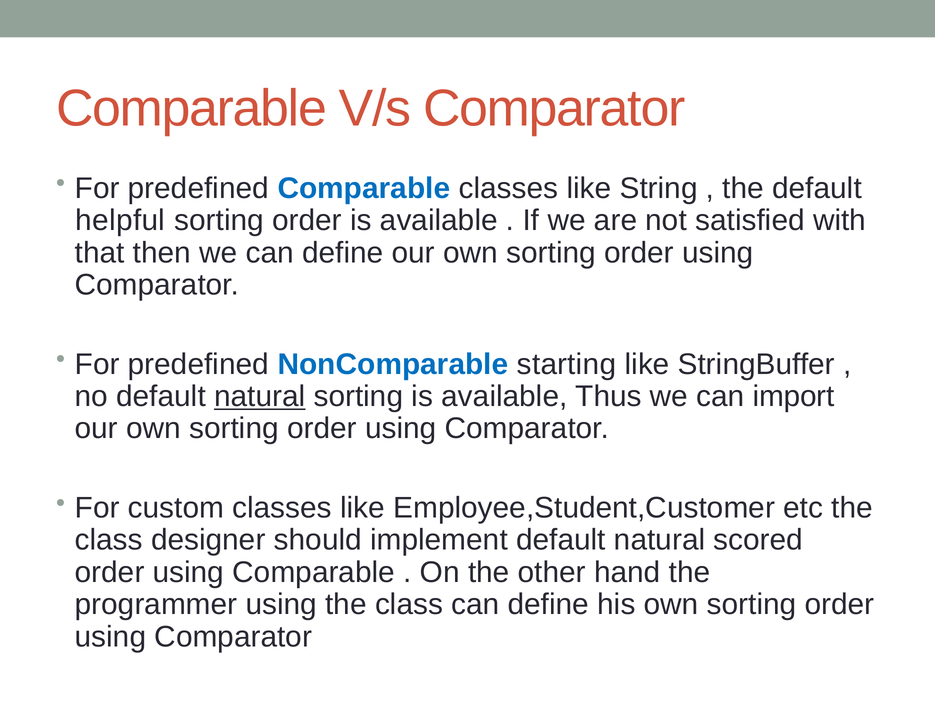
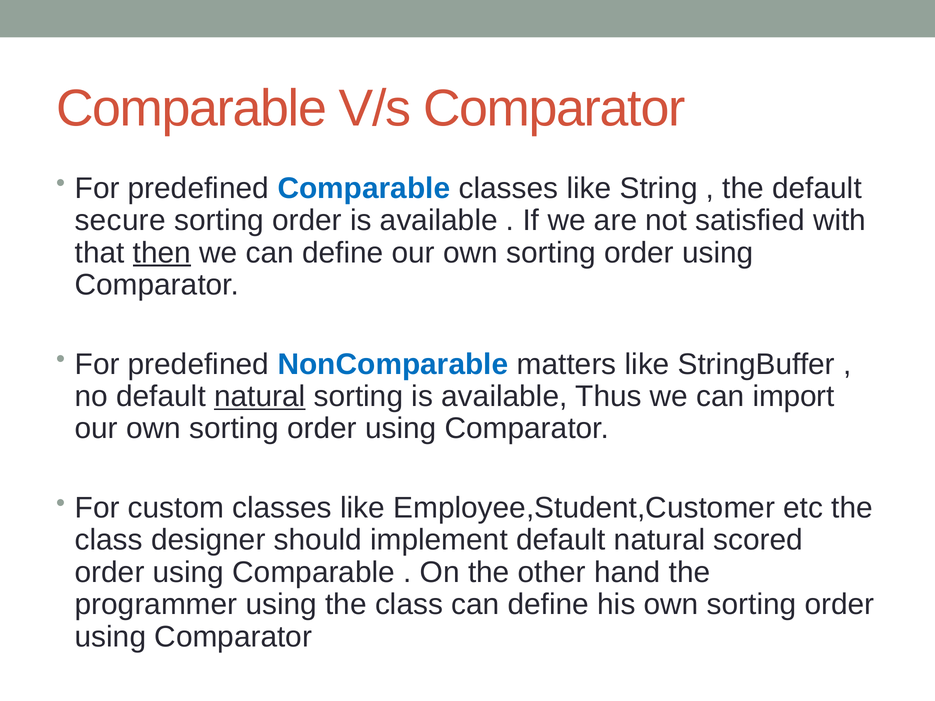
helpful: helpful -> secure (120, 221)
then underline: none -> present (162, 253)
starting: starting -> matters (567, 364)
